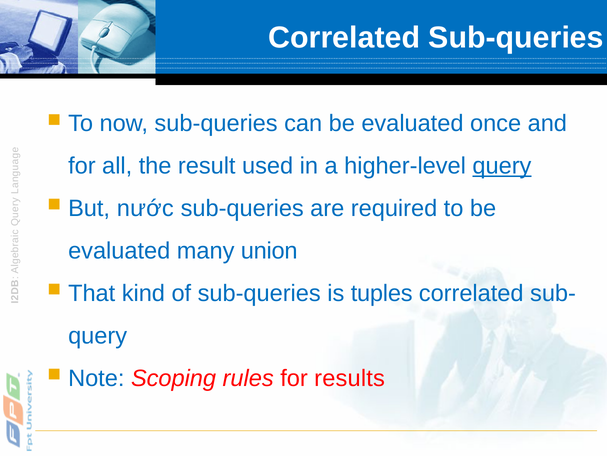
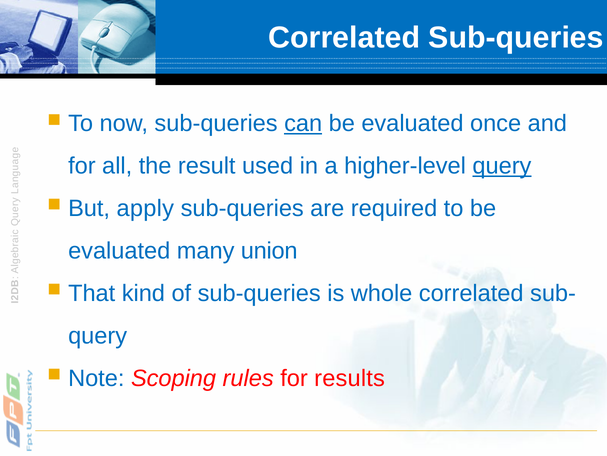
can underline: none -> present (303, 123)
nước: nước -> apply (145, 208)
tuples: tuples -> whole (382, 293)
